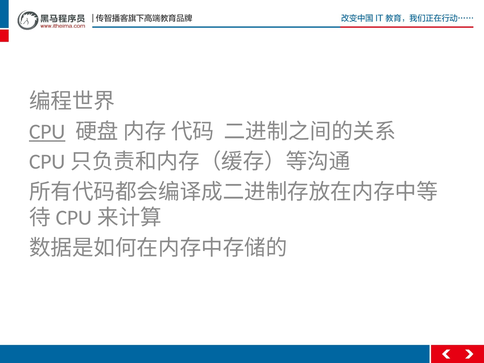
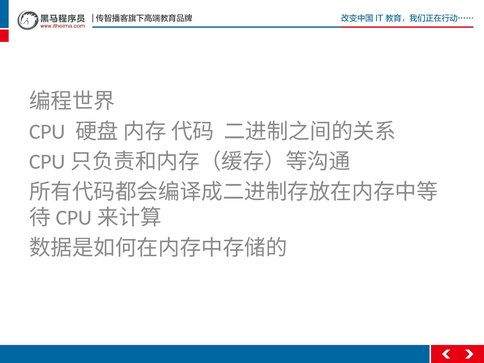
CPU underline: present -> none (47, 132)
